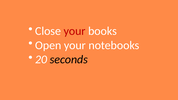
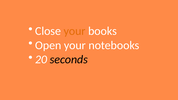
your colour: red -> orange (75, 31)
